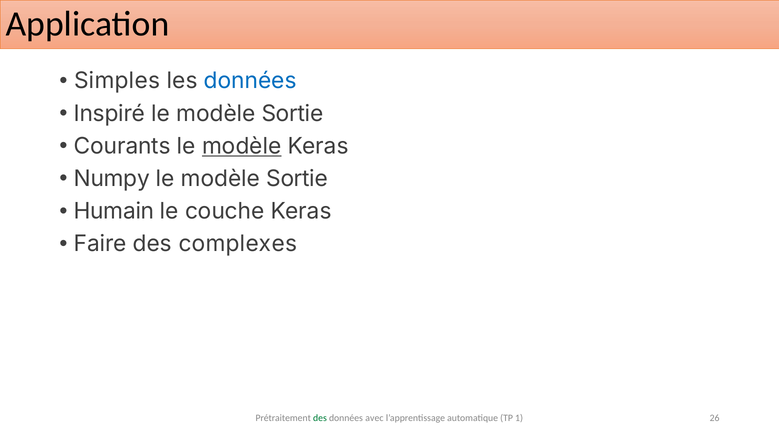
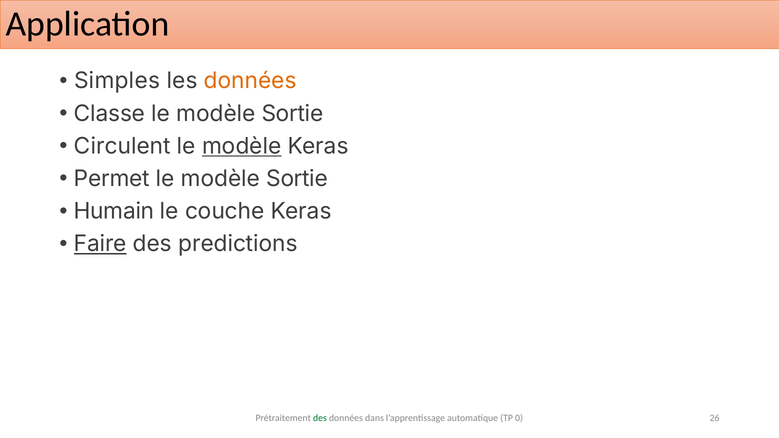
données colour: blue -> orange (250, 81)
Inspiré: Inspiré -> Classe (110, 114)
Courants: Courants -> Circulent (122, 146)
Numpy: Numpy -> Permet (112, 179)
Faire underline: none -> present (100, 244)
complexes: complexes -> predictions (238, 244)
avec: avec -> dans (374, 418)
1: 1 -> 0 (519, 418)
